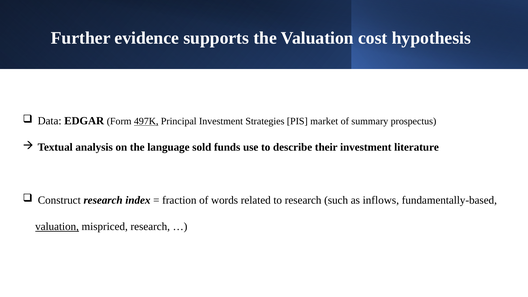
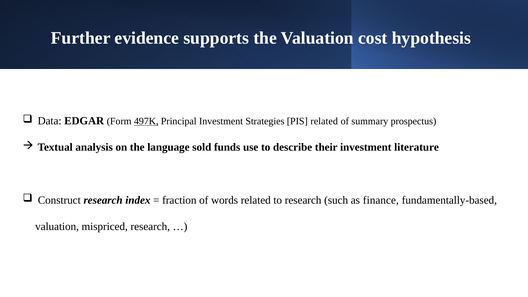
PIS market: market -> related (324, 121)
inflows: inflows -> finance (381, 200)
valuation underline: present -> none (57, 226)
